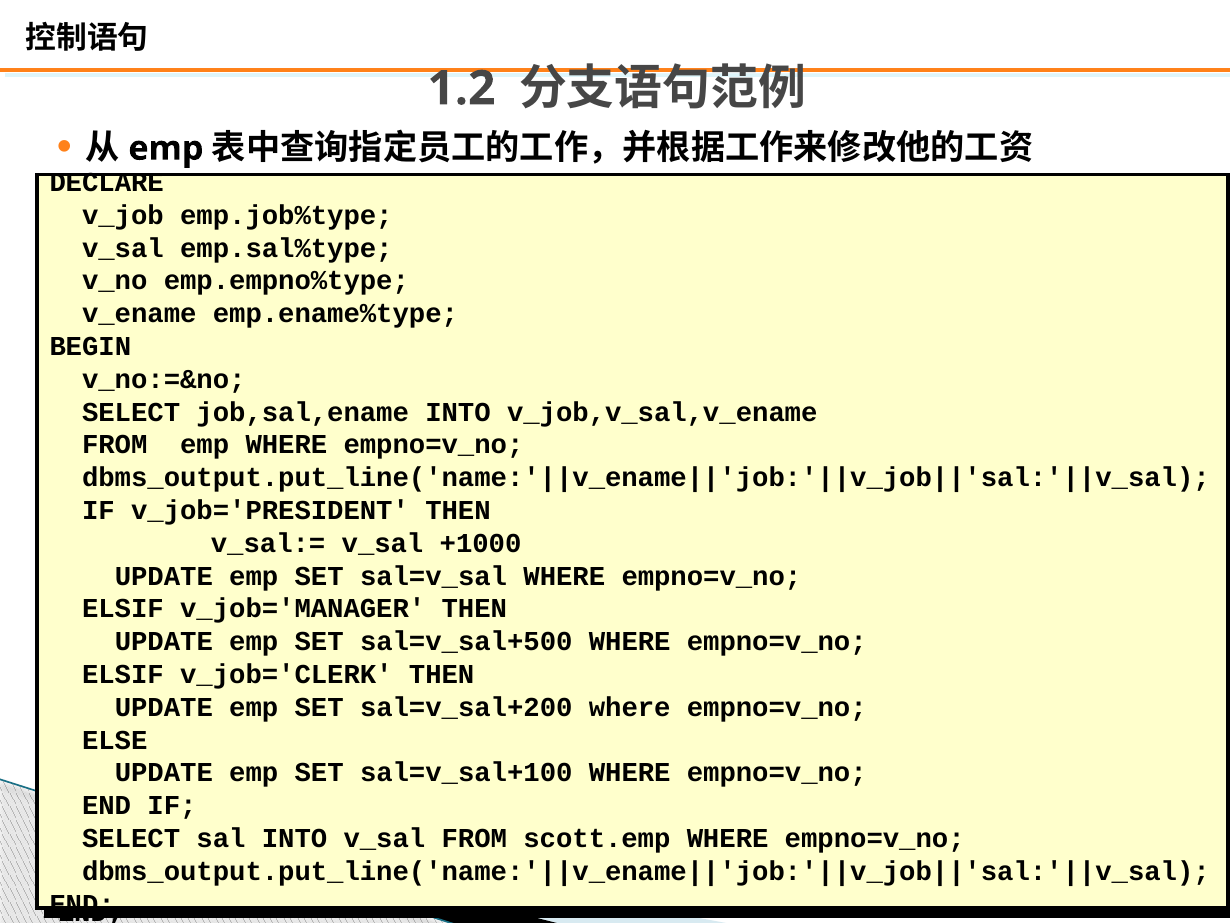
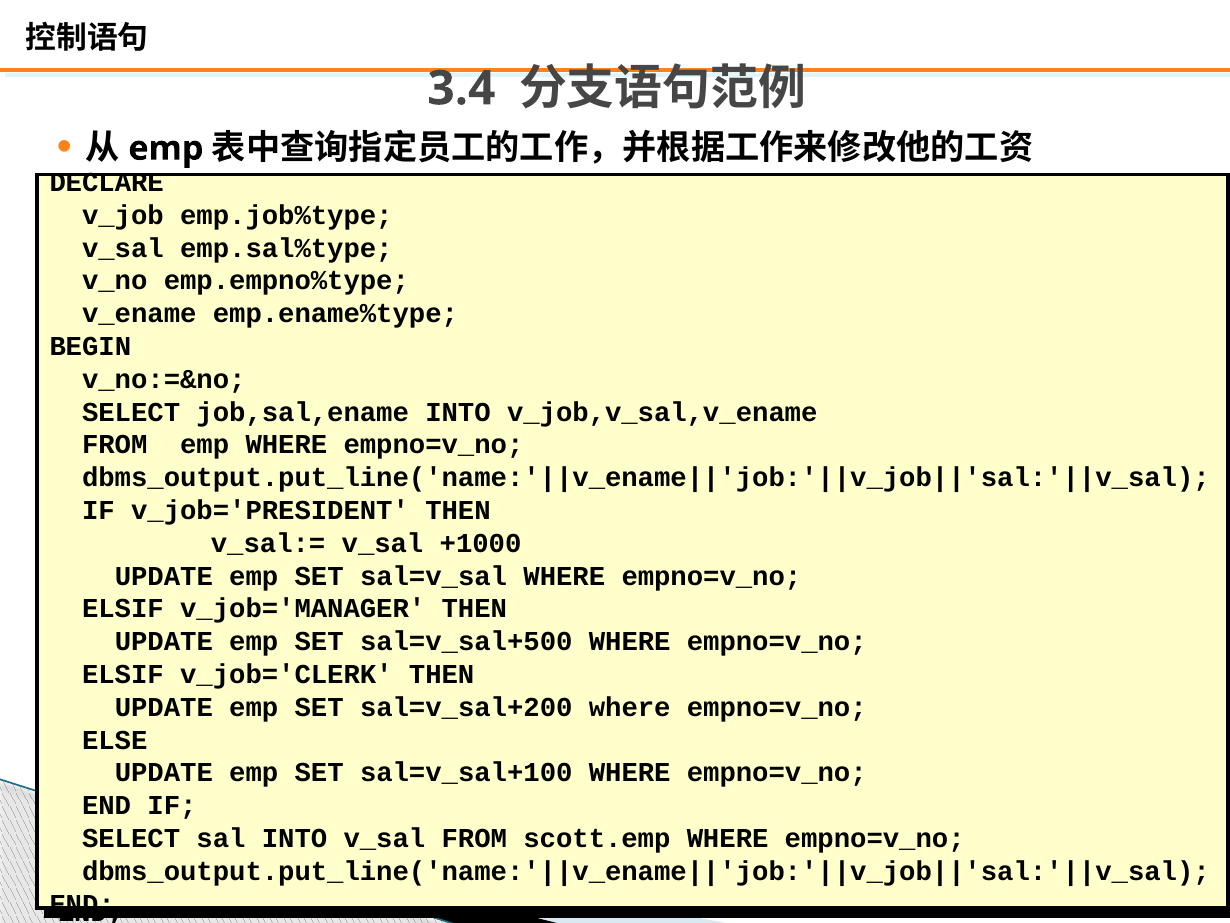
1.2: 1.2 -> 3.4 (461, 88)
